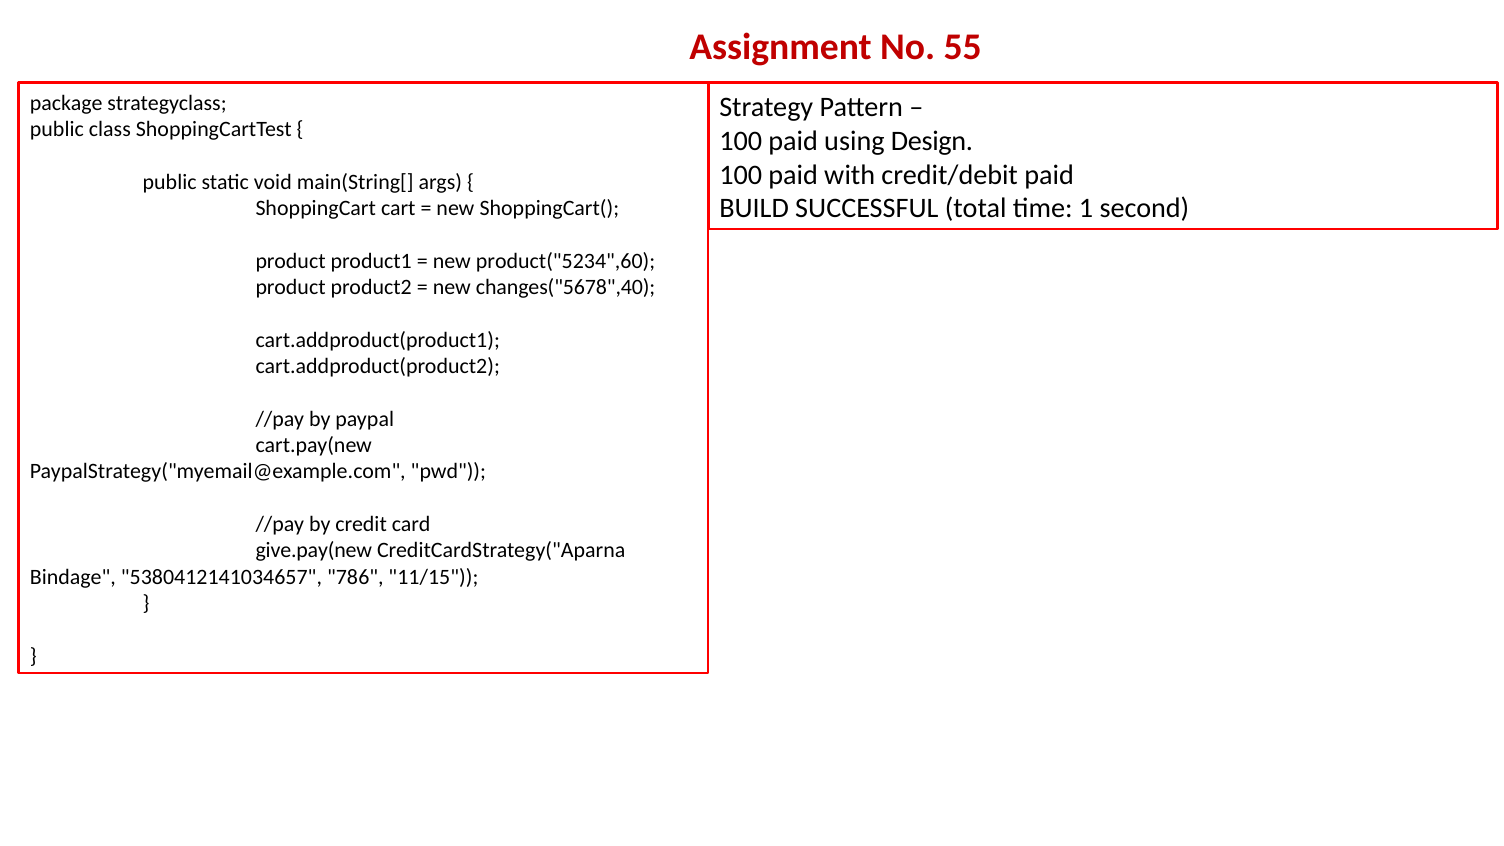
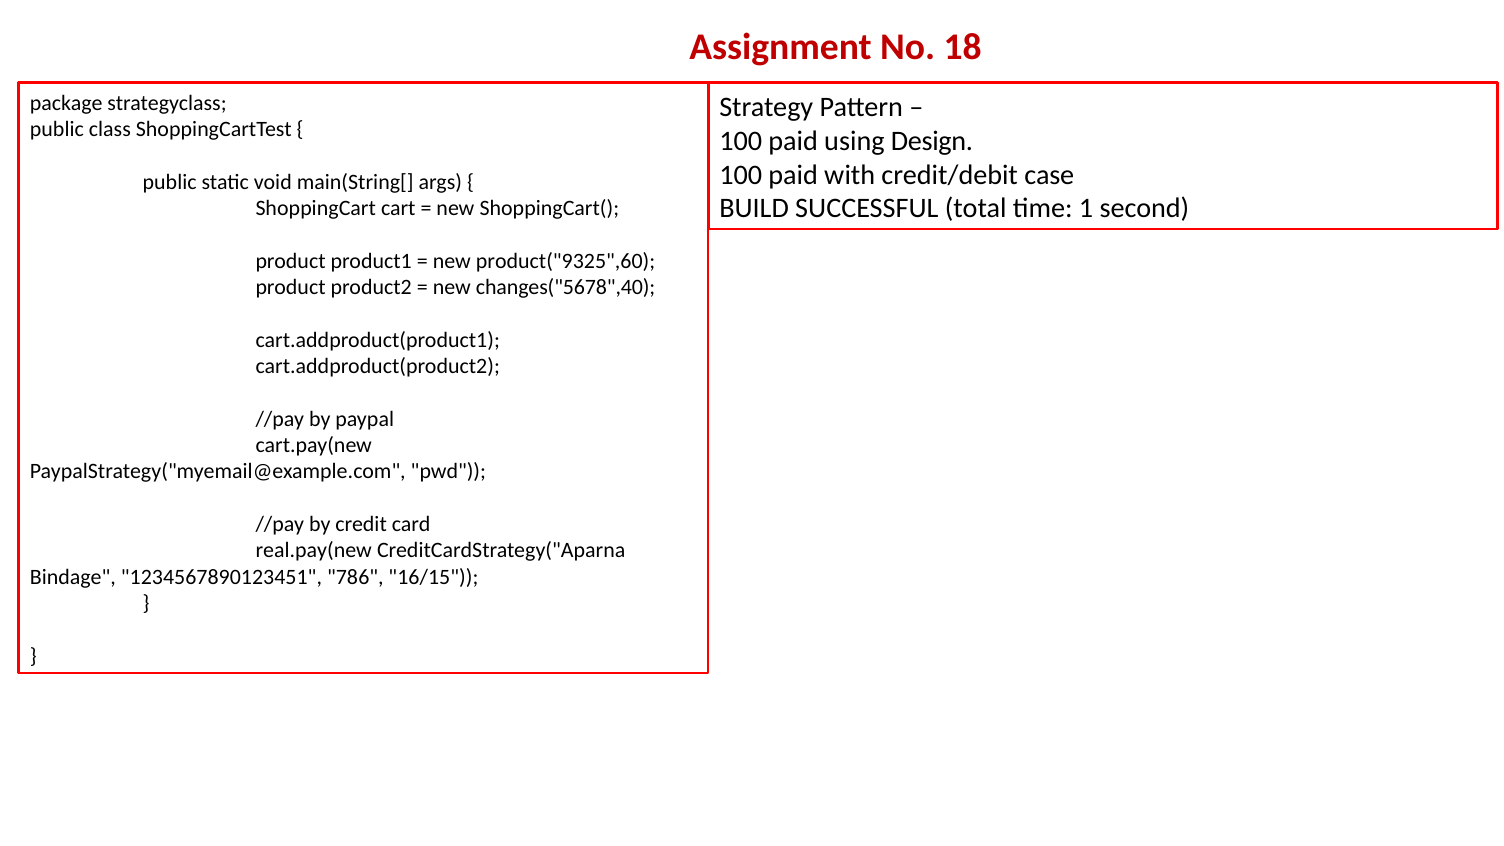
55: 55 -> 18 (963, 47)
credit/debit paid: paid -> case (1049, 175)
product("5234",60: product("5234",60 -> product("9325",60 (566, 261)
give.pay(new: give.pay(new -> real.pay(new (314, 551)
5380412141034657: 5380412141034657 -> 1234567890123451 (221, 577)
11/15: 11/15 -> 16/15 (433, 577)
